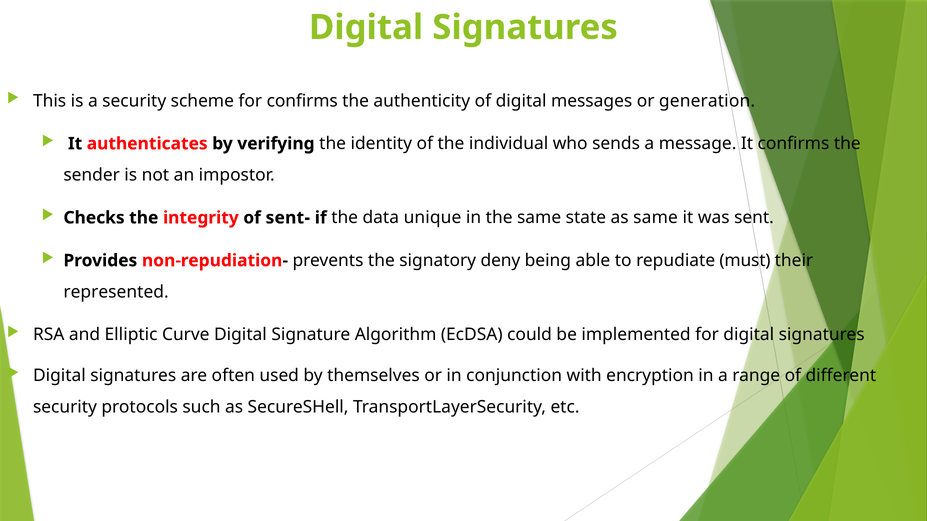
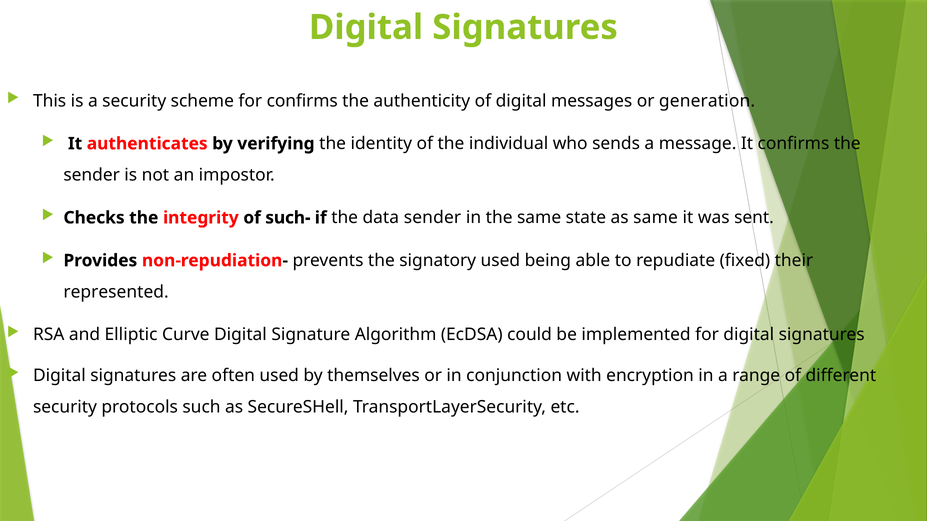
sent-: sent- -> such- (288, 218)
data unique: unique -> sender (432, 218)
signatory deny: deny -> used (500, 261)
must: must -> fixed (745, 261)
